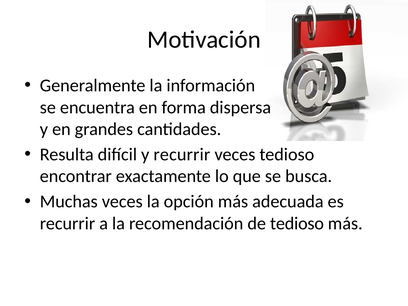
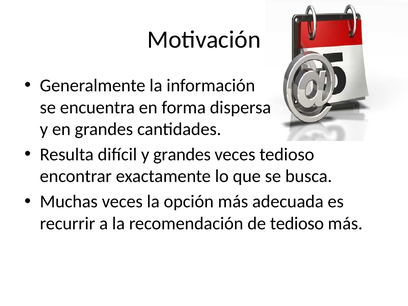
y recurrir: recurrir -> grandes (182, 155)
